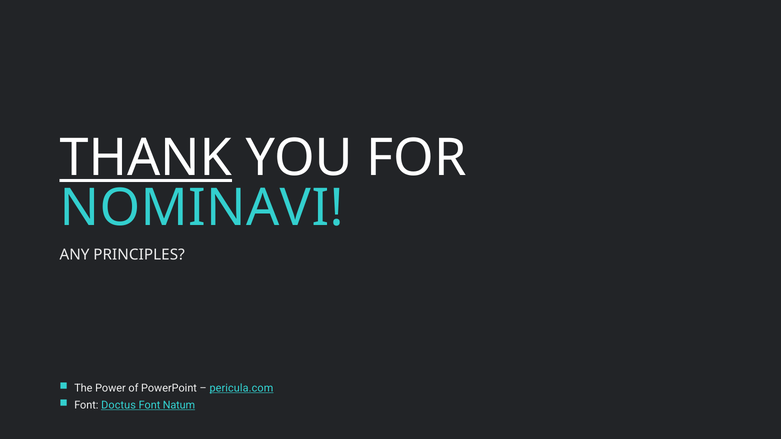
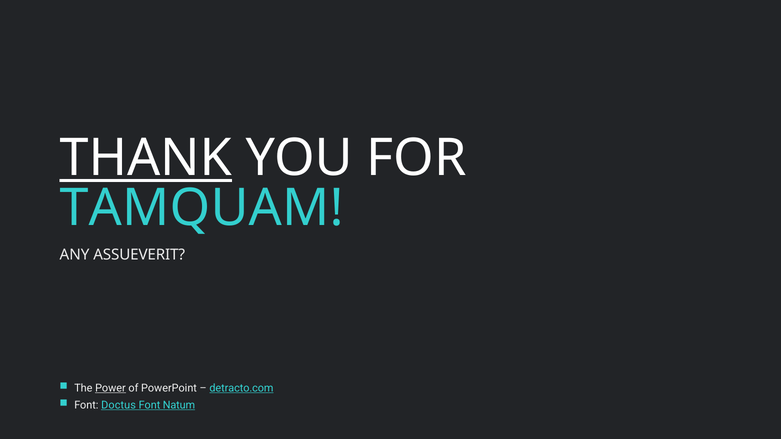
NOMINAVI: NOMINAVI -> TAMQUAM (202, 208)
PRINCIPLES: PRINCIPLES -> ASSUEVERIT (139, 255)
Power underline: none -> present (110, 388)
pericula.com: pericula.com -> detracto.com (241, 388)
